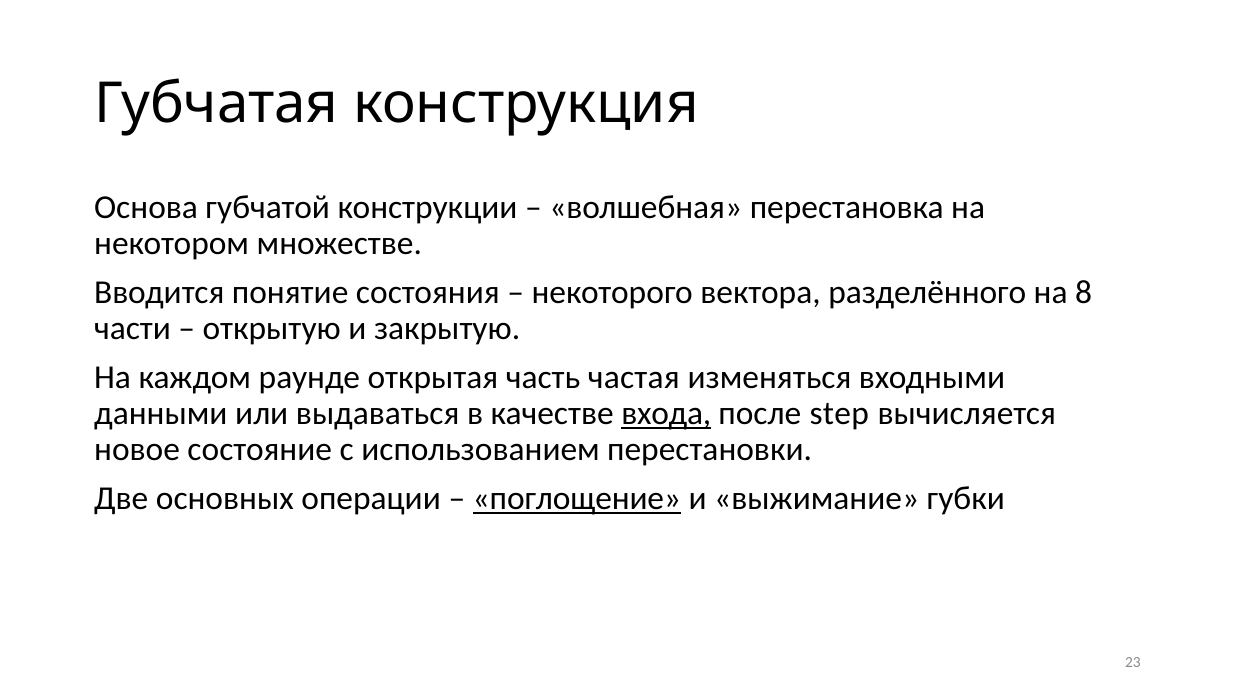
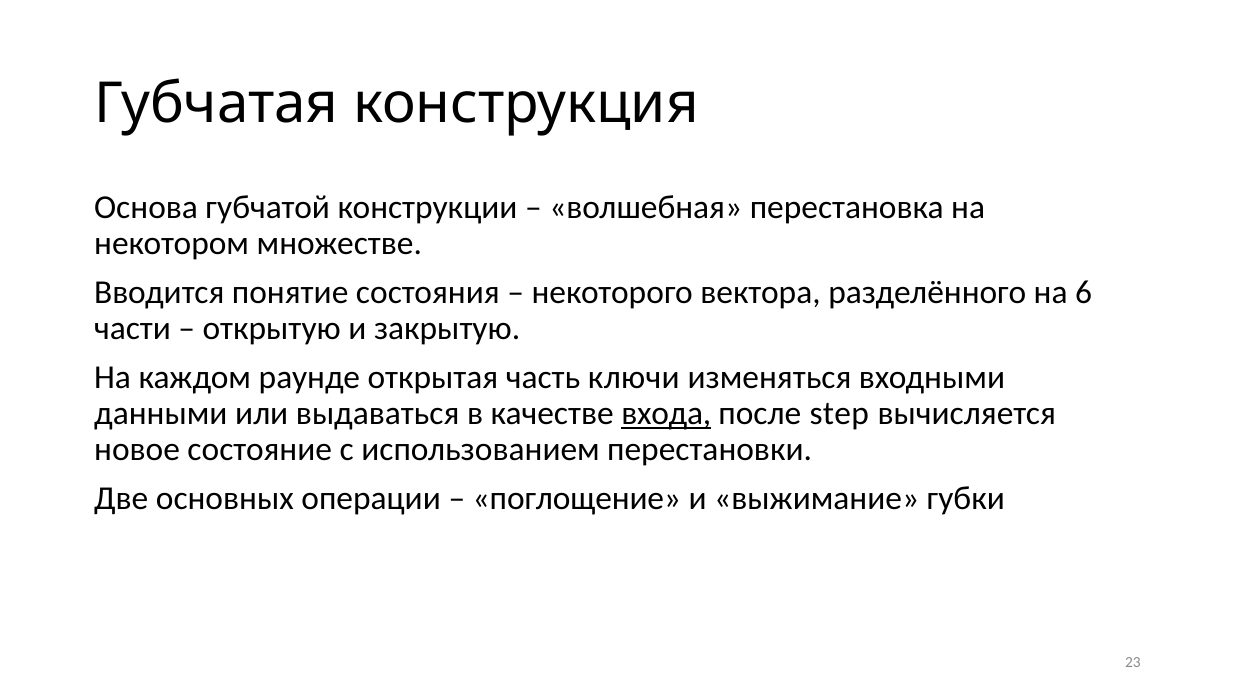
8: 8 -> 6 (1084, 292)
частая: частая -> ключи (634, 378)
поглощение underline: present -> none (577, 499)
